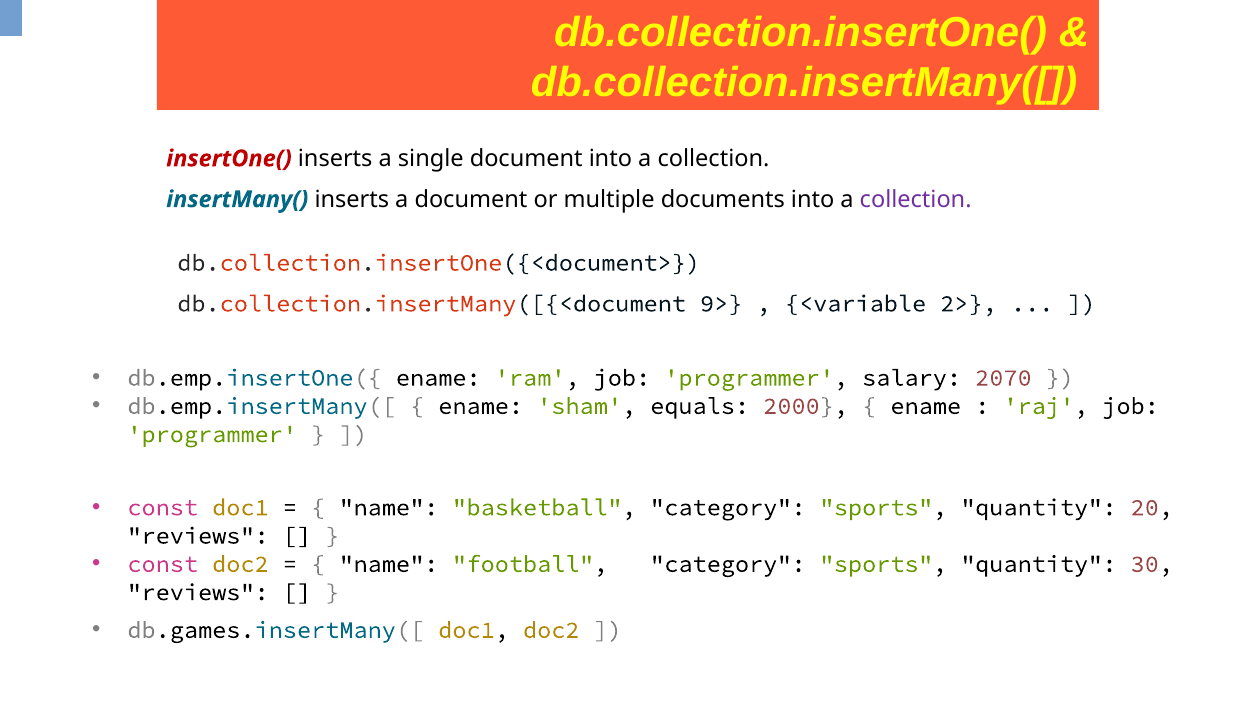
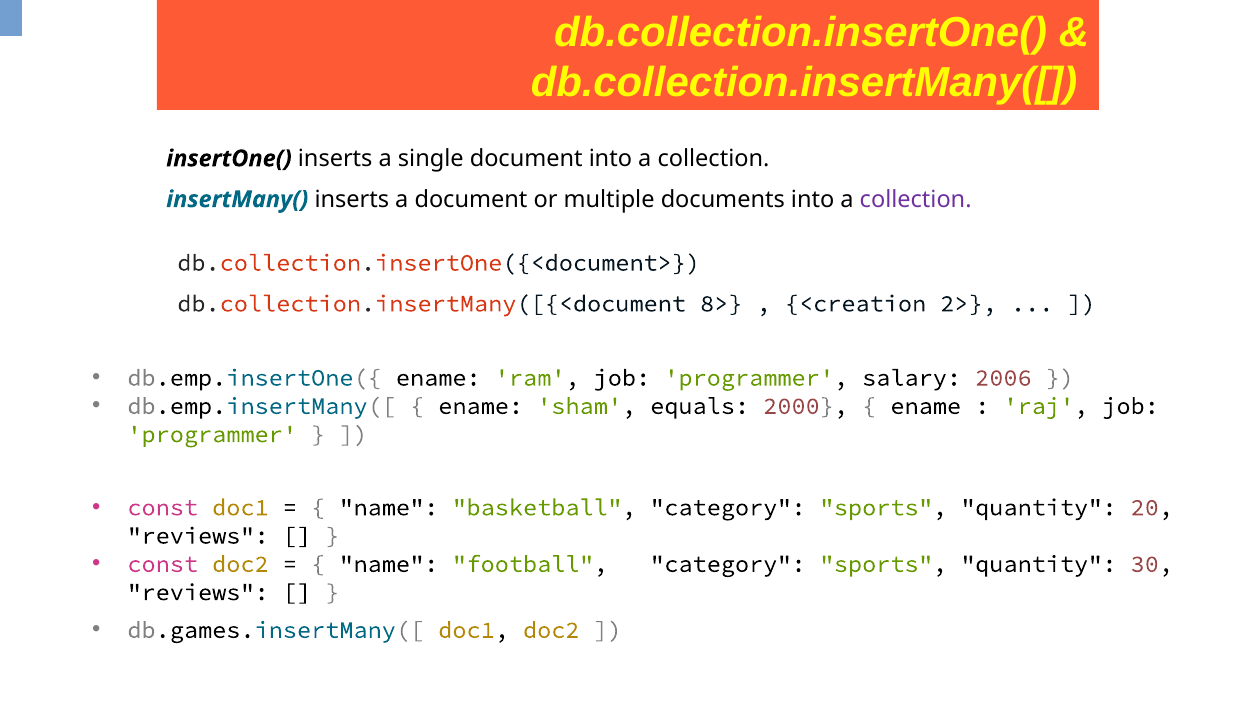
insertOne( colour: red -> black (229, 158)
9>: 9> -> 8> (721, 303)
<variable: <variable -> <creation (856, 303)
2070: 2070 -> 2006 (1003, 378)
